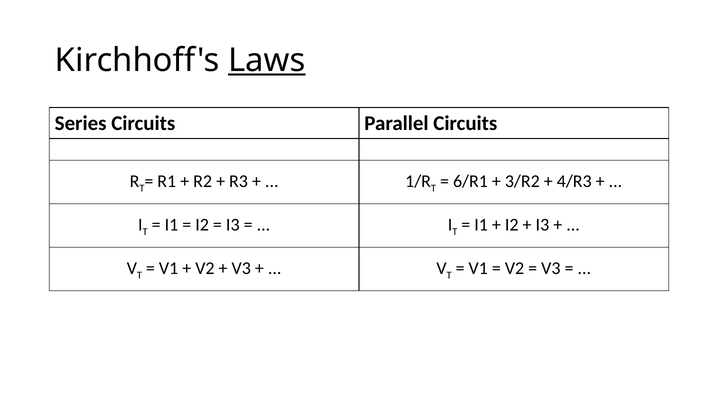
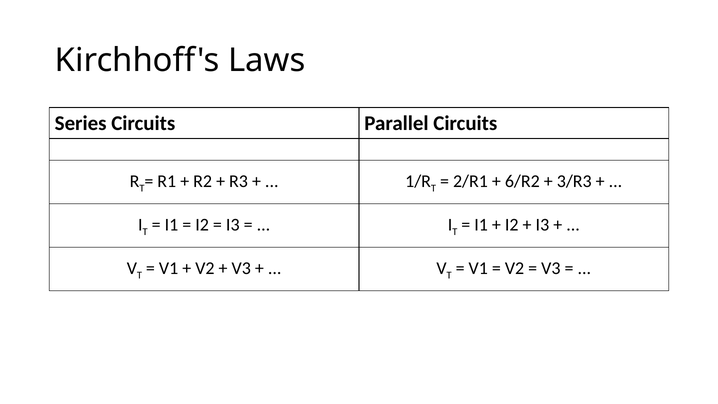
Laws underline: present -> none (267, 60)
6/R1: 6/R1 -> 2/R1 (470, 181)
3/R2: 3/R2 -> 6/R2 (522, 181)
4/R3: 4/R3 -> 3/R3 (574, 181)
